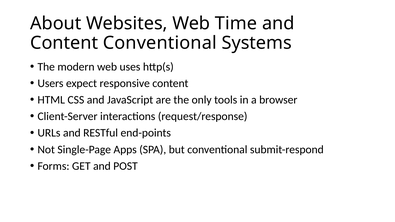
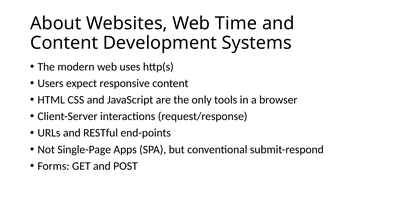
Content Conventional: Conventional -> Development (160, 43)
